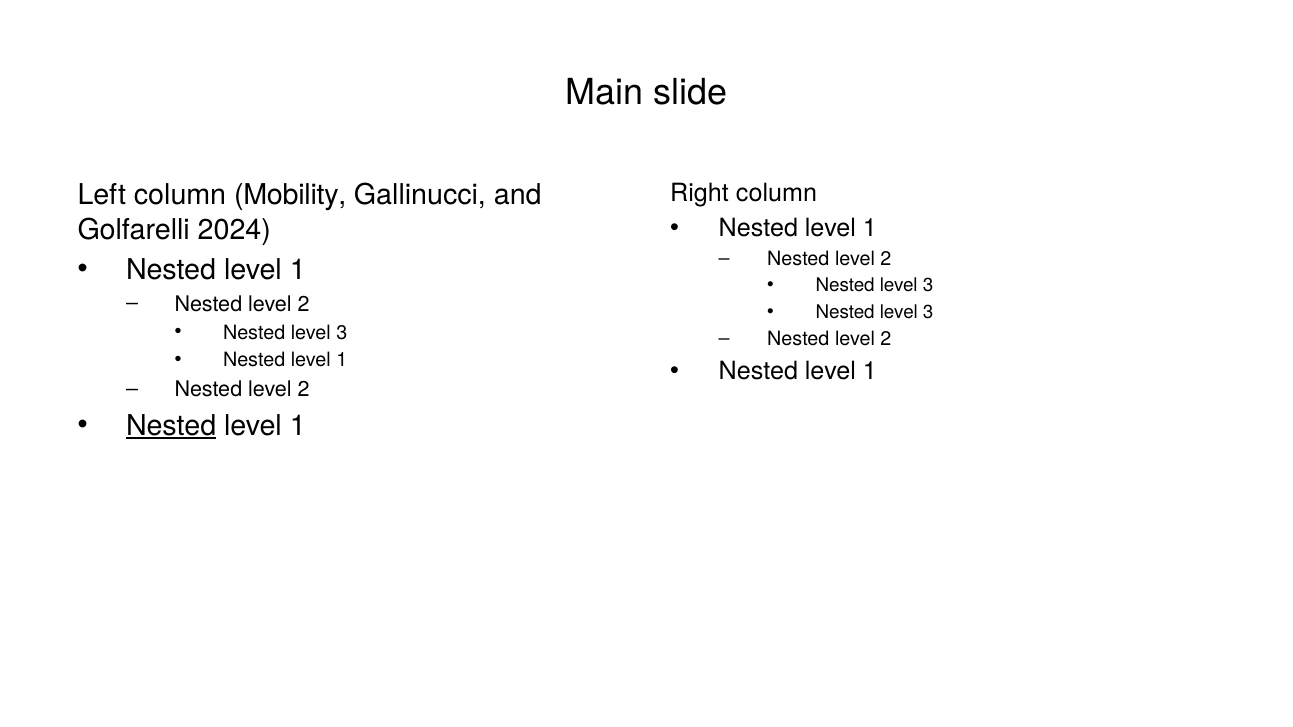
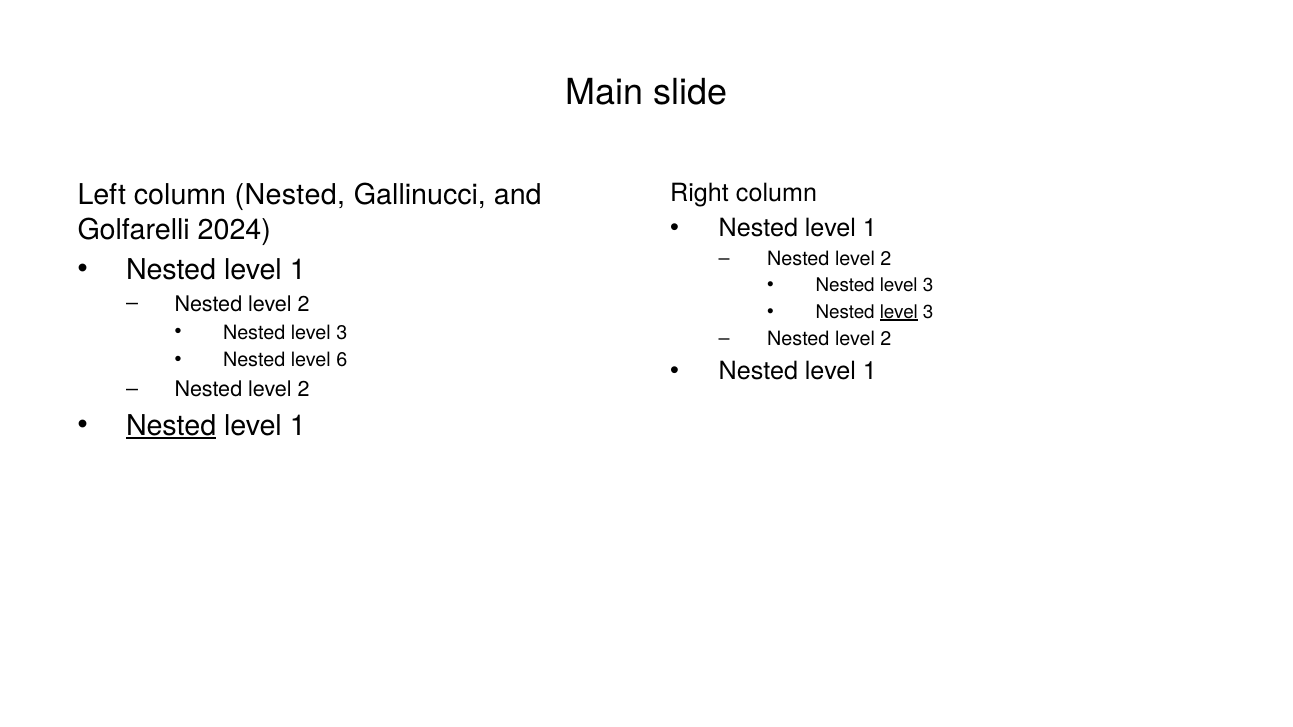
column Mobility: Mobility -> Nested (290, 195)
level underline: none -> present (899, 312)
1: 1 -> 6 (342, 360)
